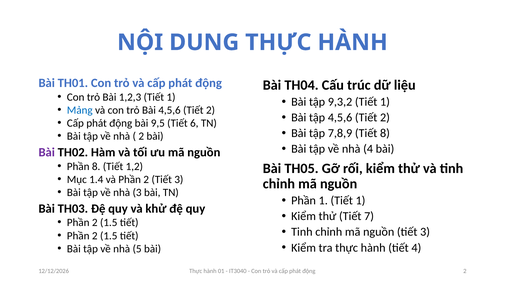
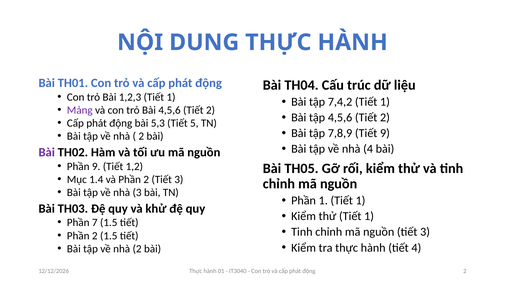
9,3,2: 9,3,2 -> 7,4,2 (340, 102)
Mảng colour: blue -> purple (80, 110)
9,5: 9,5 -> 5,3 (158, 123)
6: 6 -> 5 (194, 123)
Tiết 8: 8 -> 9 (385, 133)
Phần 8: 8 -> 9 (96, 166)
thử Tiết 7: 7 -> 1 (369, 216)
2: 2 -> 7 (95, 223)
nhà 5: 5 -> 2 (137, 249)
